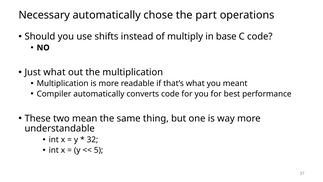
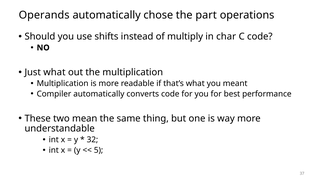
Necessary: Necessary -> Operands (44, 15)
base: base -> char (226, 37)
